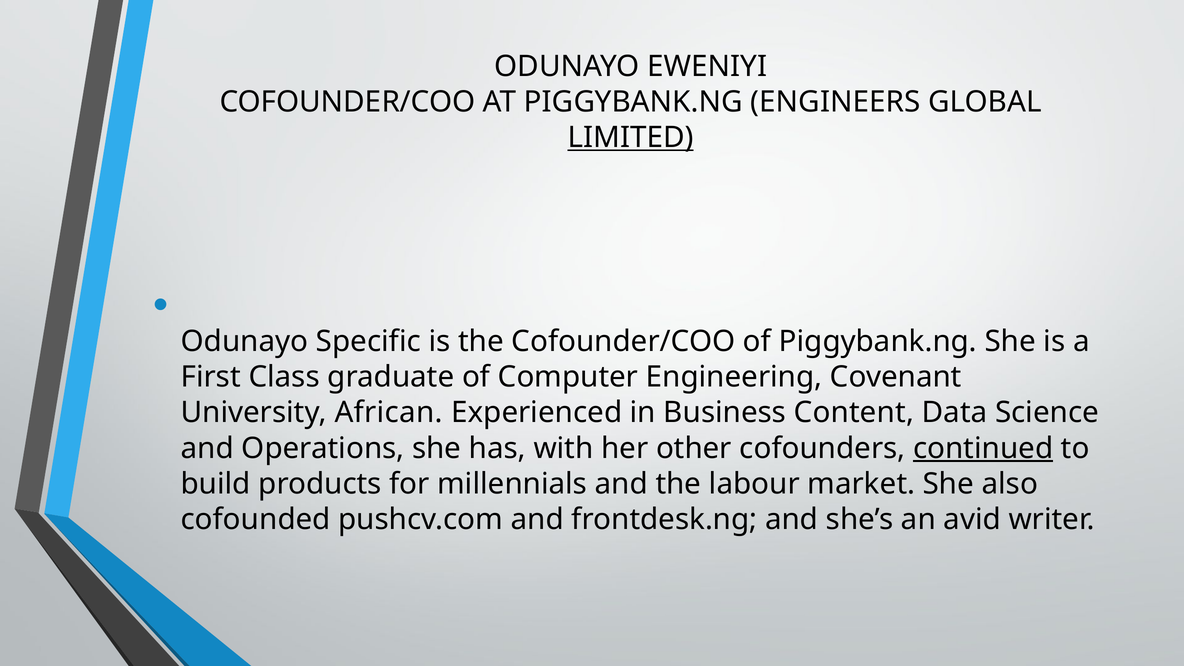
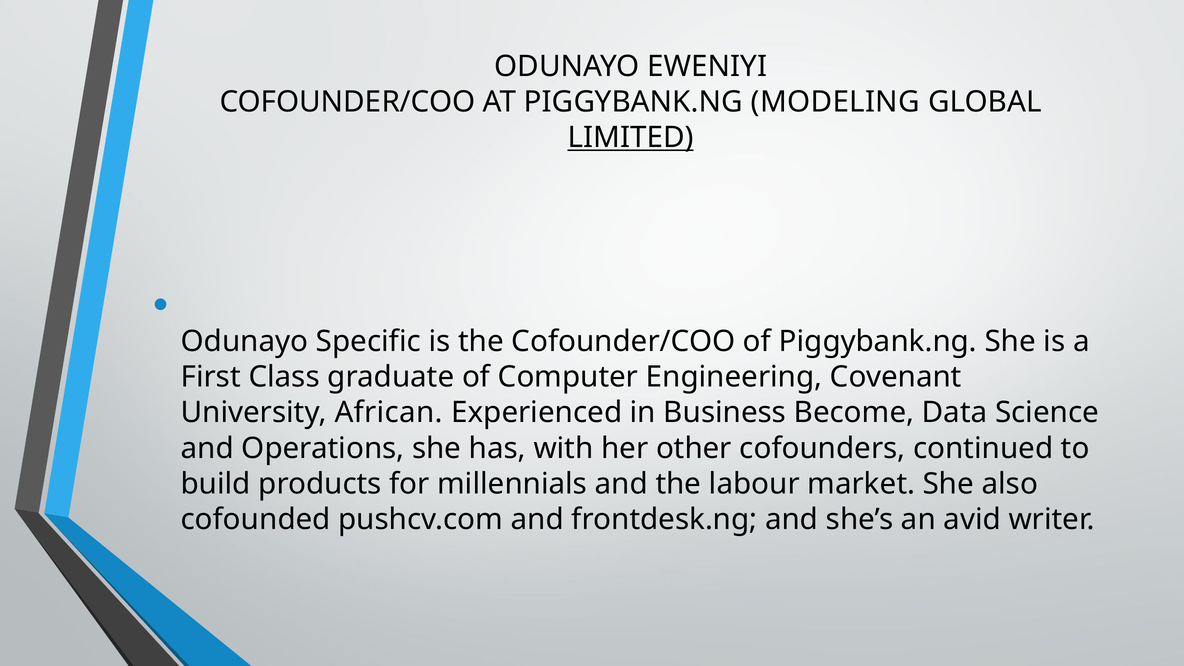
ENGINEERS: ENGINEERS -> MODELING (835, 102)
Content: Content -> Become (854, 413)
continued underline: present -> none (983, 448)
